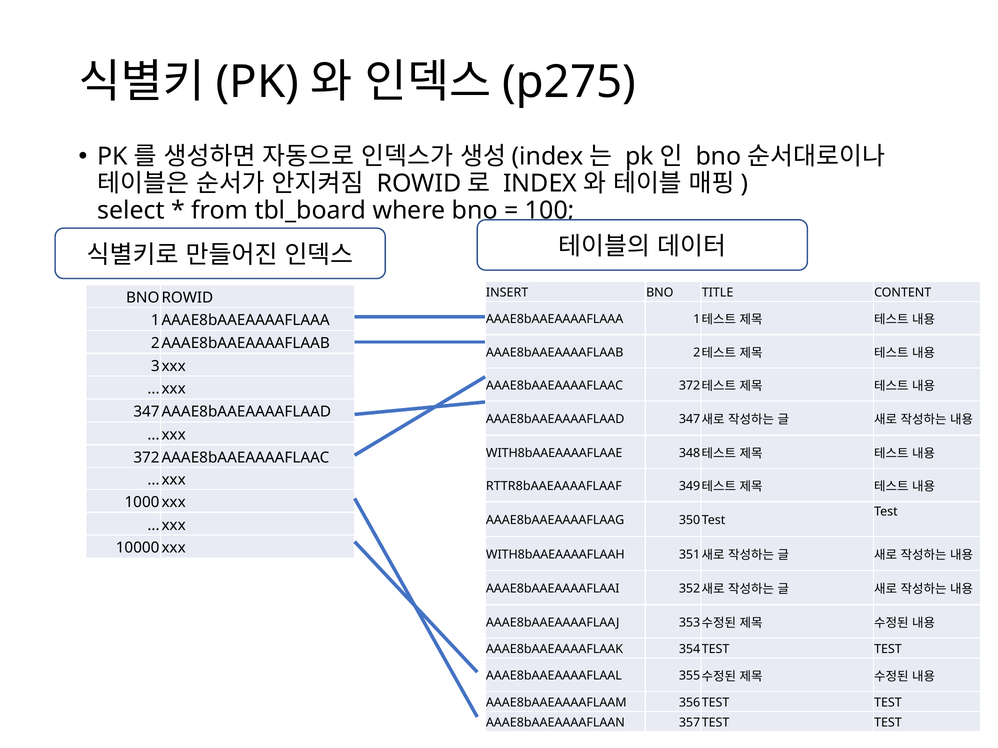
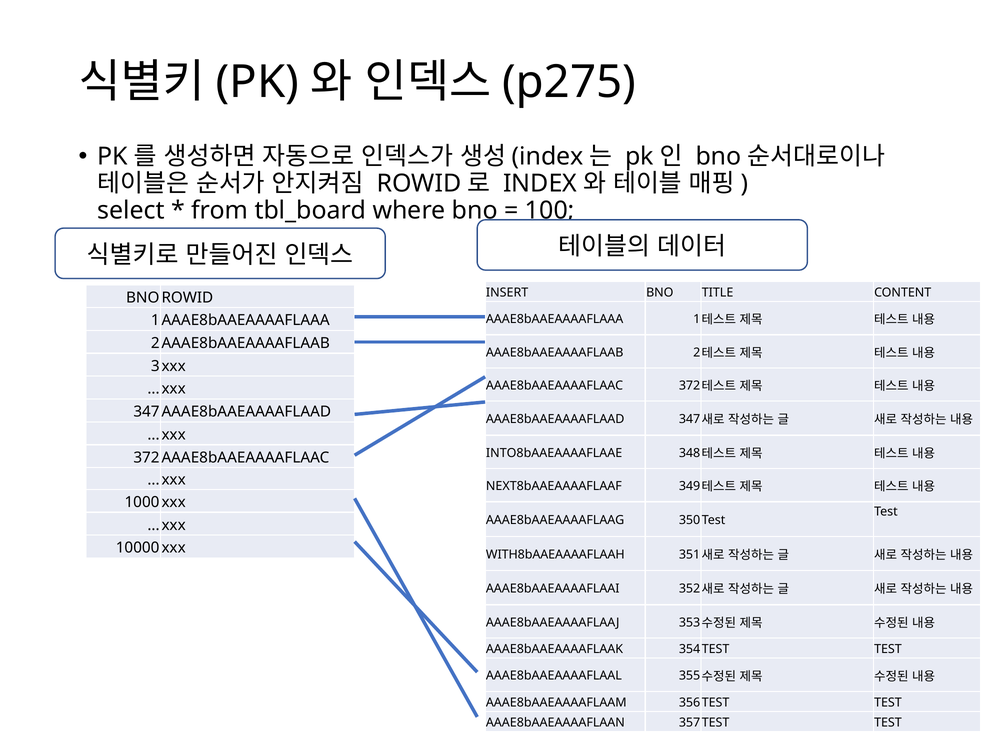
WITH8bAAEAAAAFLAAE: WITH8bAAEAAAAFLAAE -> INTO8bAAEAAAAFLAAE (554, 453)
RTTR8bAAEAAAAFLAAF: RTTR8bAAEAAAAFLAAF -> NEXT8bAAEAAAAFLAAF (554, 487)
